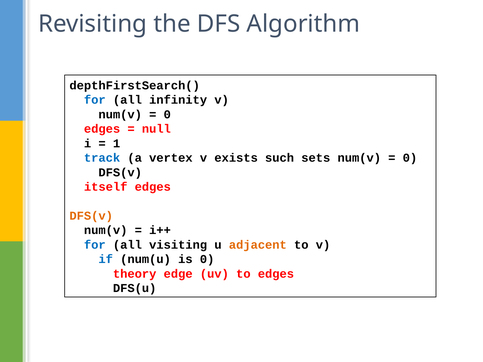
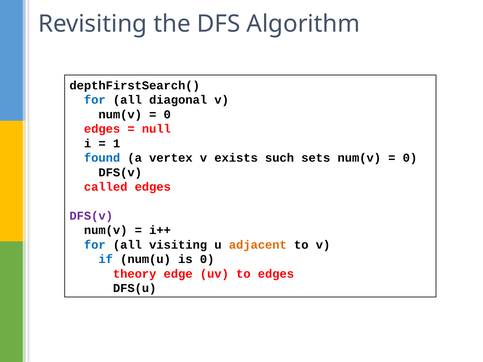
infinity: infinity -> diagonal (178, 100)
track: track -> found (102, 158)
itself: itself -> called (106, 187)
DFS(v colour: orange -> purple (91, 216)
